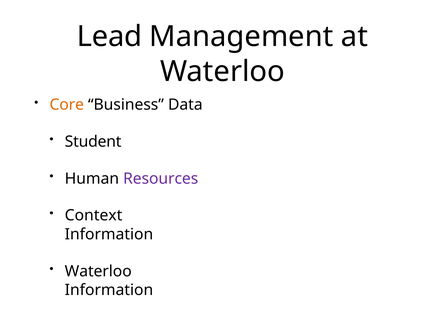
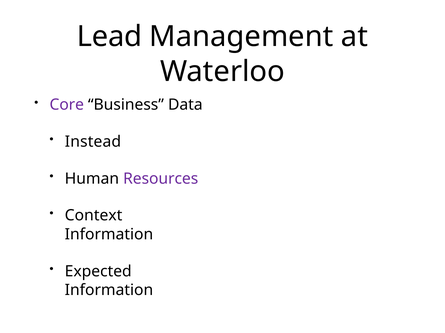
Core colour: orange -> purple (67, 105)
Student: Student -> Instead (93, 142)
Waterloo: Waterloo -> Expected (98, 272)
